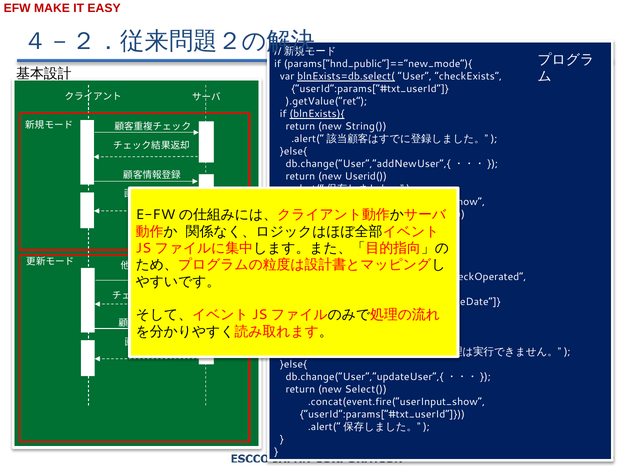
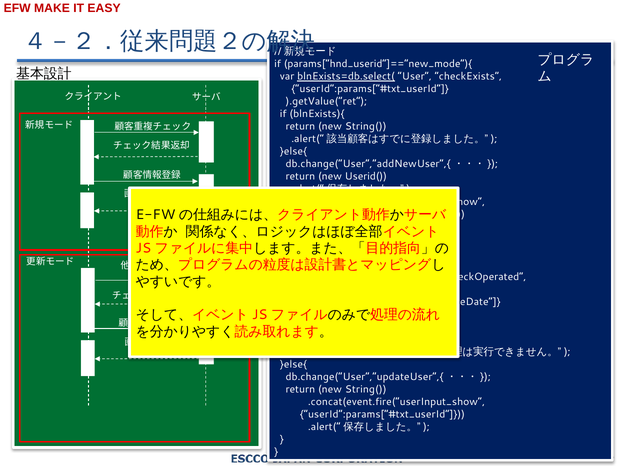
params[“hnd_public”]==“new_mode”){: params[“hnd_public”]==“new_mode”){ -> params[“hnd_userid”]==“new_mode”){ (378, 64)
blnExists){ underline: present -> none (317, 114)
Select(: Select( -> String( (366, 389)
